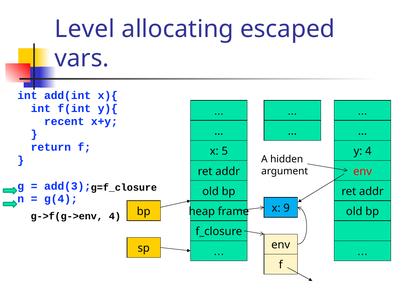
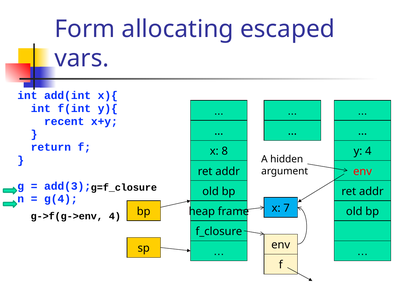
Level: Level -> Form (85, 29)
5: 5 -> 8 (225, 151)
9: 9 -> 7 (287, 208)
